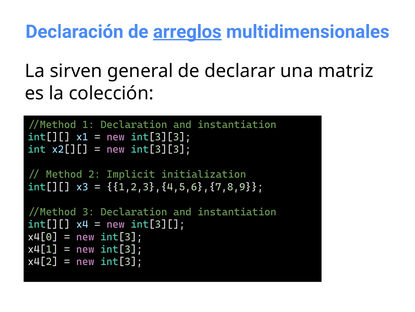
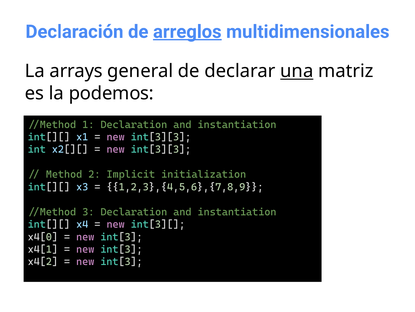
sirven: sirven -> arrays (76, 71)
una underline: none -> present (297, 71)
colección: colección -> podemos (111, 93)
